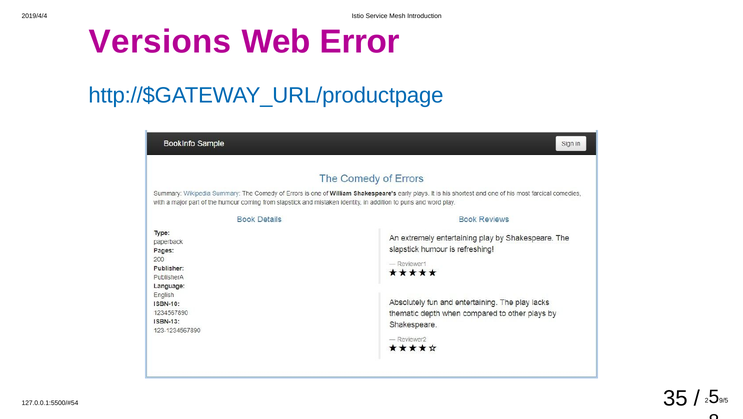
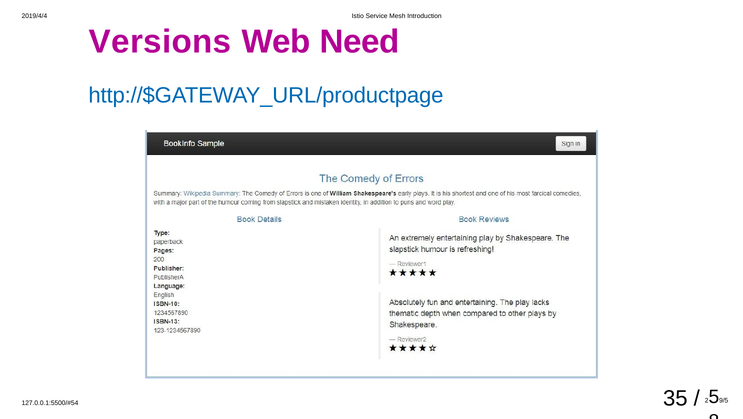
Error: Error -> Need (360, 42)
